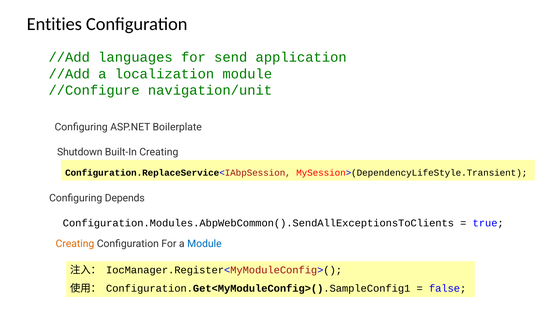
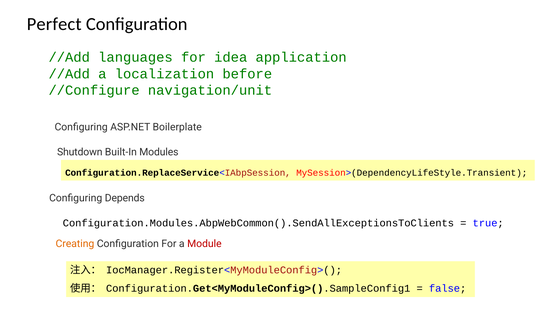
Entities: Entities -> Perfect (54, 24)
send: send -> idea (231, 57)
localization module: module -> before (247, 74)
Built-In Creating: Creating -> Modules (159, 152)
Module colour: blue -> red (204, 244)
